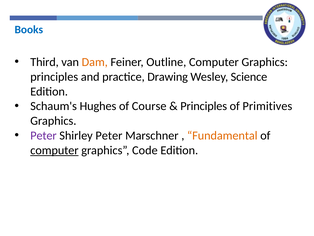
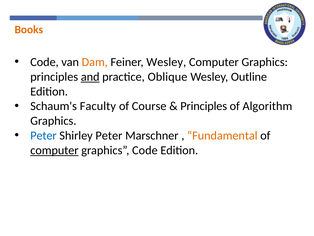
Books colour: blue -> orange (29, 30)
Third: Third -> Code (44, 62)
Feiner Outline: Outline -> Wesley (166, 62)
and underline: none -> present (90, 77)
Drawing: Drawing -> Oblique (168, 77)
Science: Science -> Outline (249, 77)
Hughes: Hughes -> Faculty (98, 106)
Primitives: Primitives -> Algorithm (267, 106)
Peter colour: purple -> blue (43, 135)
